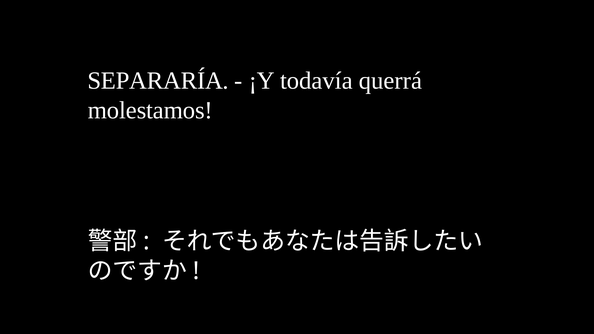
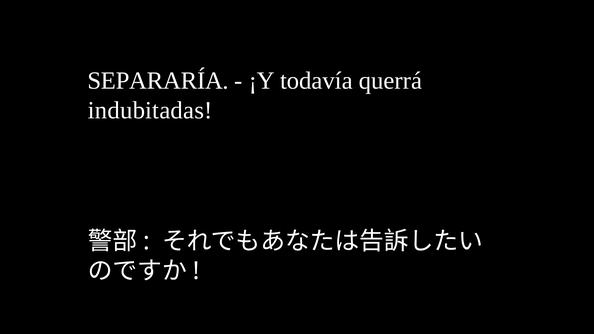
molestamos: molestamos -> indubitadas (150, 110)
